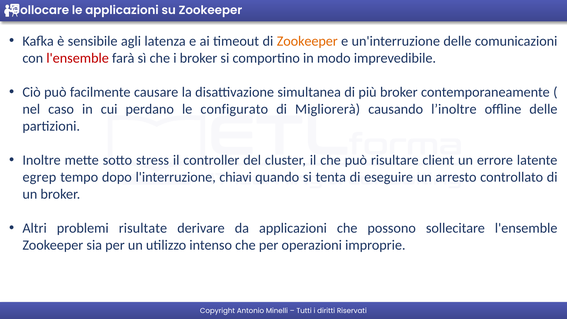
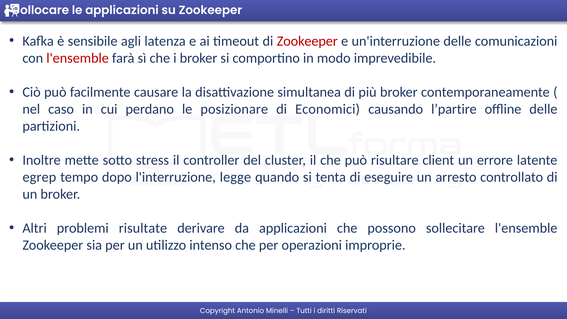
Zookeeper colour: orange -> red (307, 41)
configurato: configurato -> posizionare (234, 109)
Migliorerà: Migliorerà -> Economici (328, 109)
l’inoltre: l’inoltre -> l’partire (454, 109)
chiavi: chiavi -> legge (235, 177)
